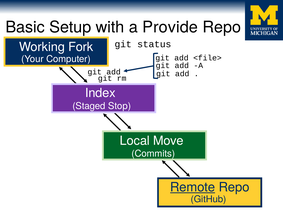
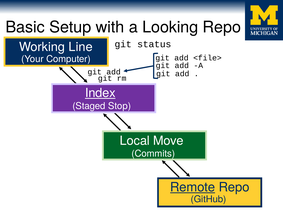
Provide: Provide -> Looking (170, 27)
Fork: Fork -> Line (81, 47)
Index underline: none -> present (100, 93)
